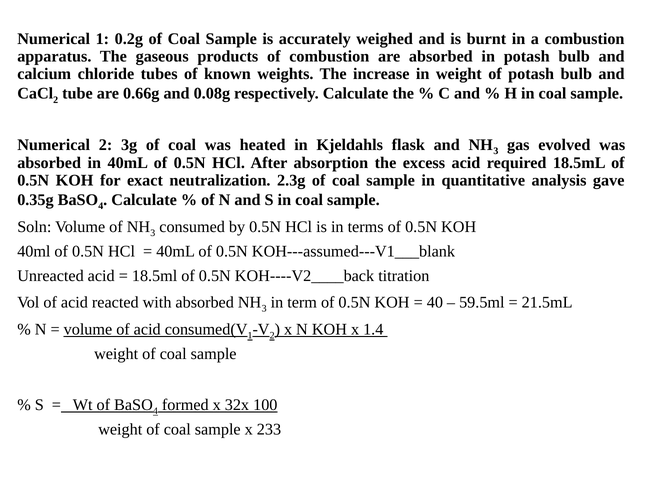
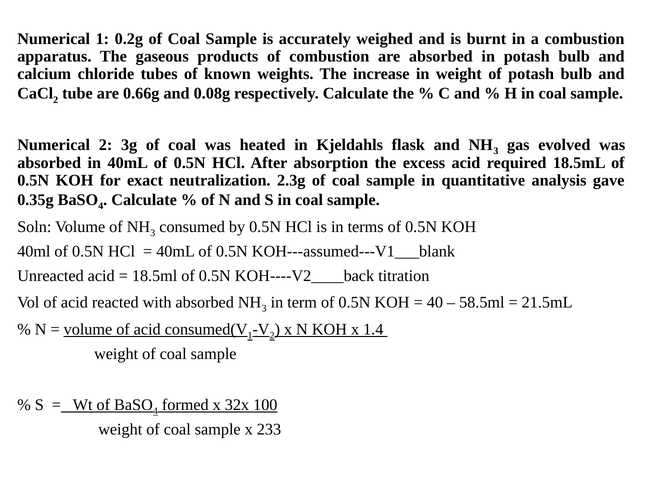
59.5ml: 59.5ml -> 58.5ml (482, 302)
